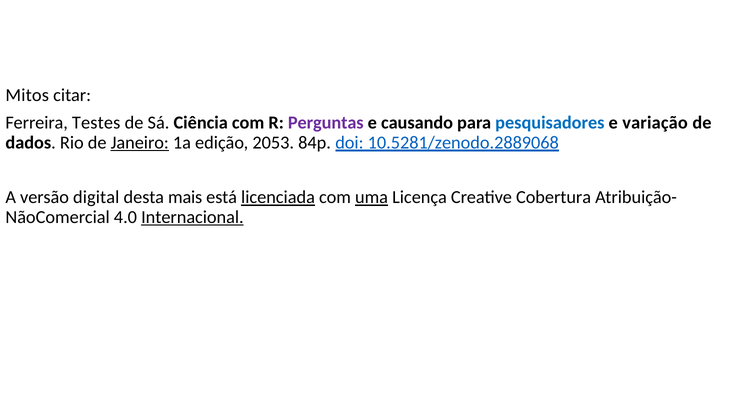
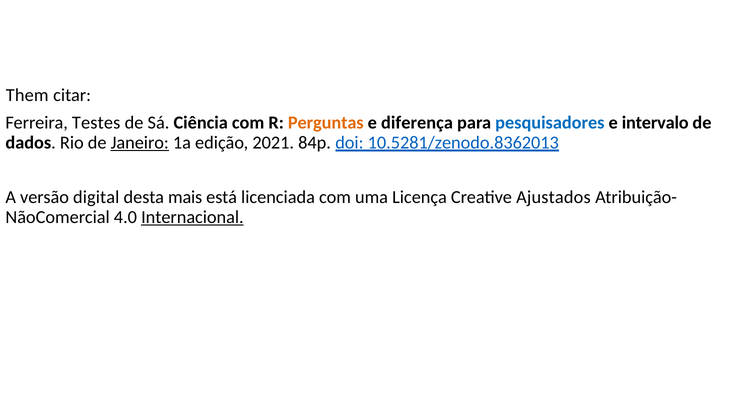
Mitos: Mitos -> Them (27, 95)
Perguntas colour: purple -> orange (326, 122)
causando: causando -> diferença (417, 122)
variação: variação -> intervalo (655, 122)
2053: 2053 -> 2021 (273, 142)
10.5281/zenodo.2889068: 10.5281/zenodo.2889068 -> 10.5281/zenodo.8362013 (463, 142)
licenciada underline: present -> none (278, 197)
uma underline: present -> none (372, 197)
Cobertura: Cobertura -> Ajustados (553, 197)
